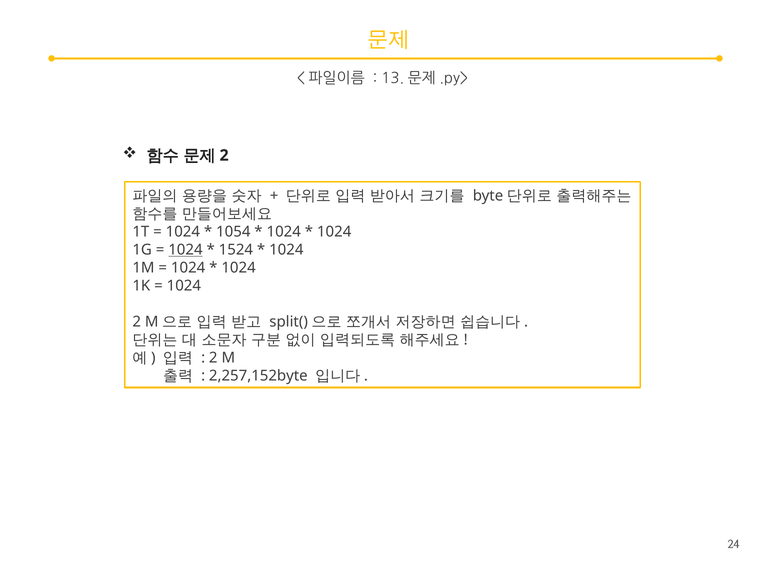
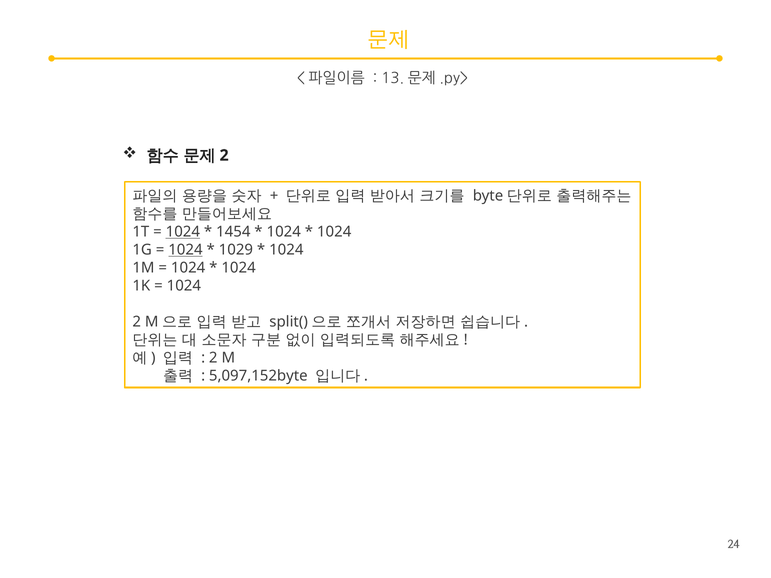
1024 underline: none -> present (183, 232)
1054: 1054 -> 1454 (233, 232)
1524: 1524 -> 1029 (236, 250)
2,257,152byte: 2,257,152byte -> 5,097,152byte (258, 376)
